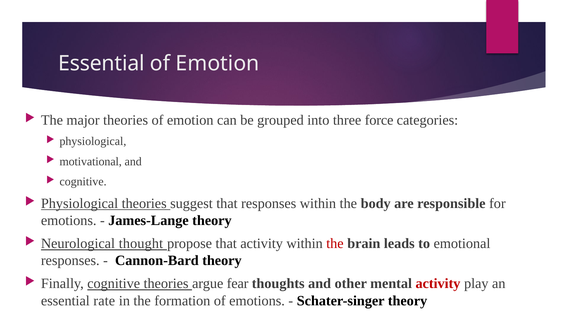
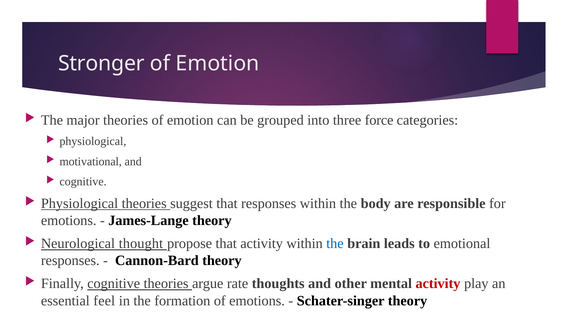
Essential: Essential -> Stronger (101, 63)
the colour: red -> blue (335, 243)
fear: fear -> rate (238, 283)
rate: rate -> feel (104, 300)
